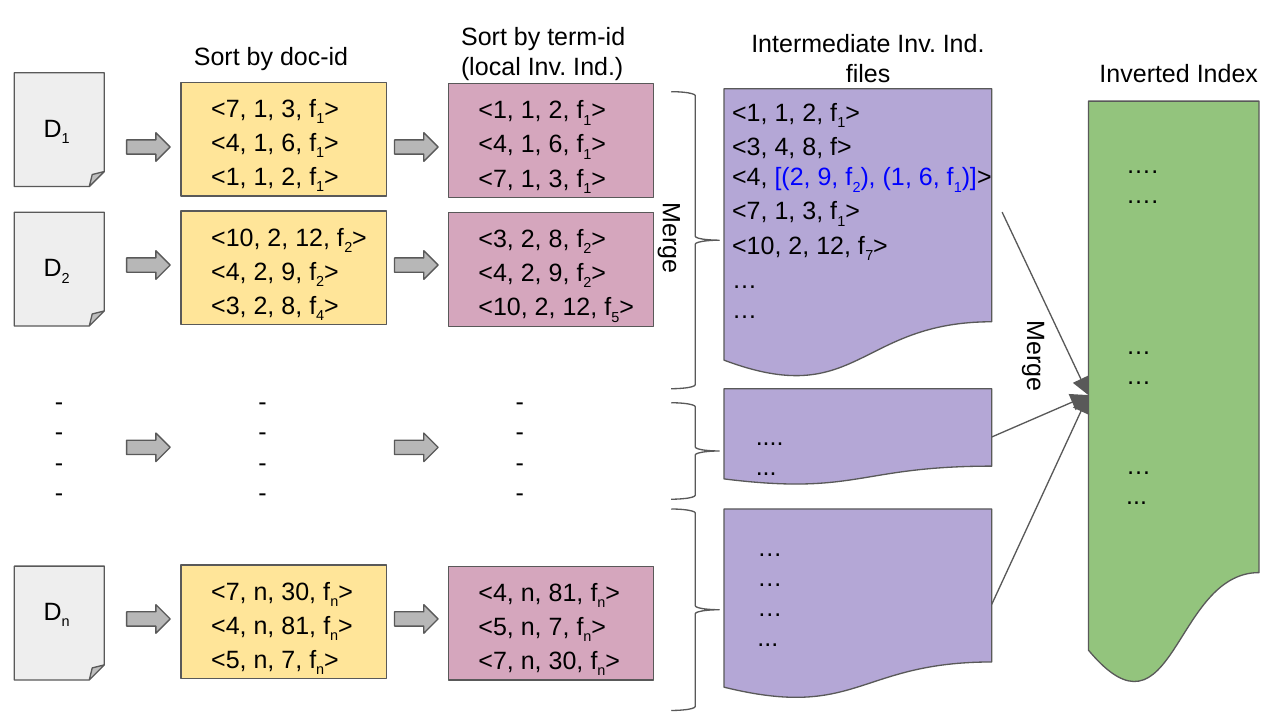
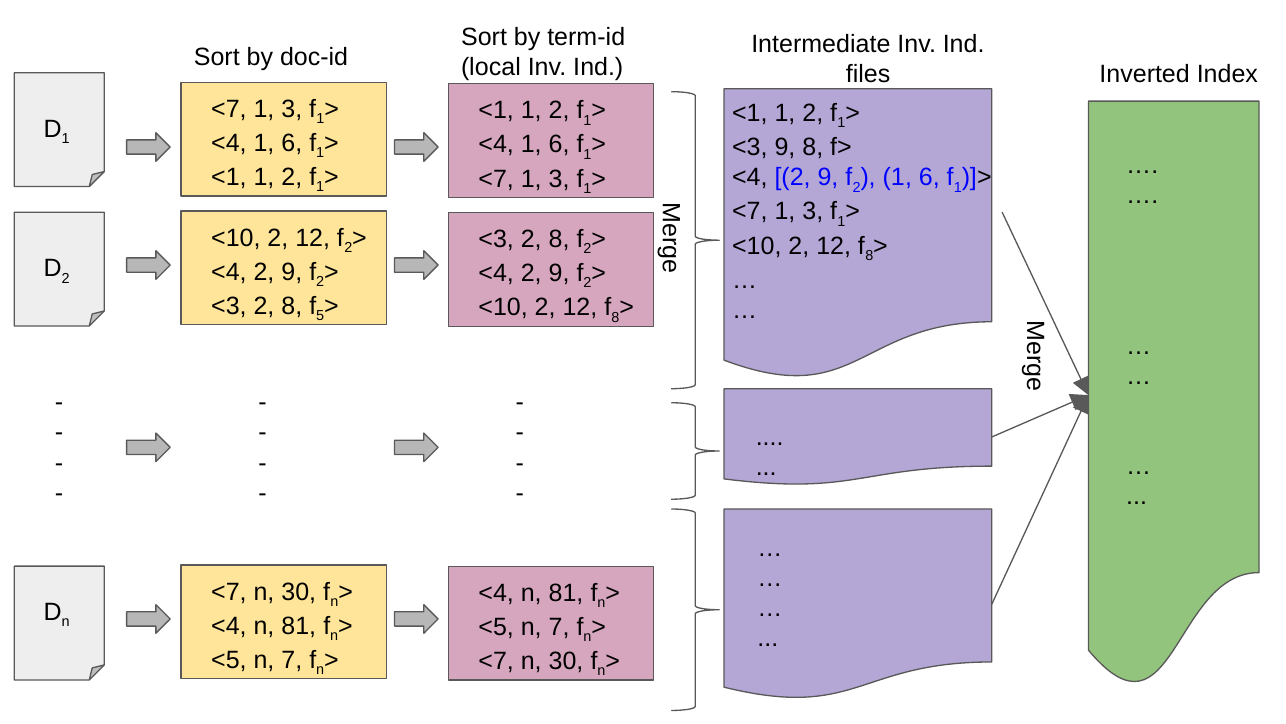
<3 4: 4 -> 9 (785, 147)
7: 7 -> 8 (869, 255)
4: 4 -> 5 (320, 316)
5: 5 -> 8 (615, 317)
